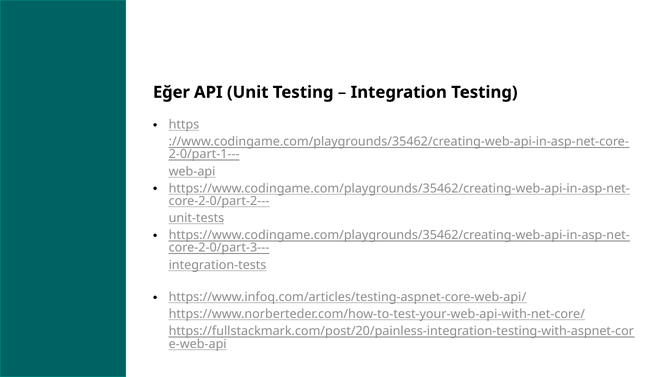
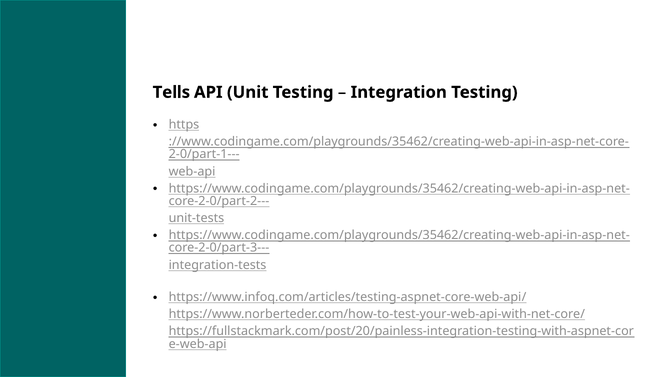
Eğer: Eğer -> Tells (171, 92)
